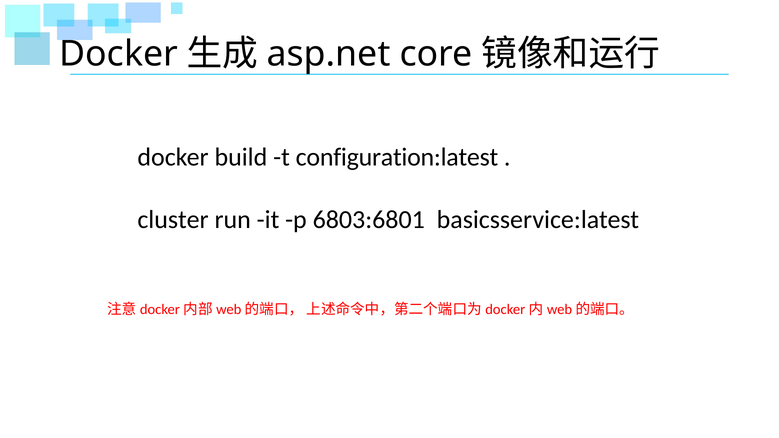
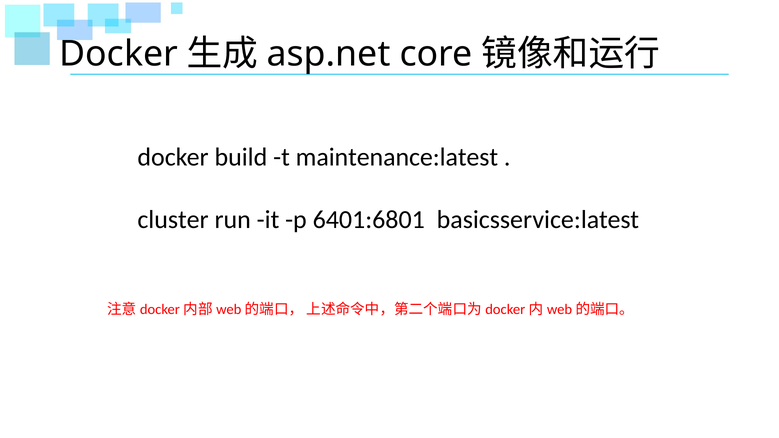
configuration:latest: configuration:latest -> maintenance:latest (397, 157)
6803:6801: 6803:6801 -> 6401:6801 (369, 220)
